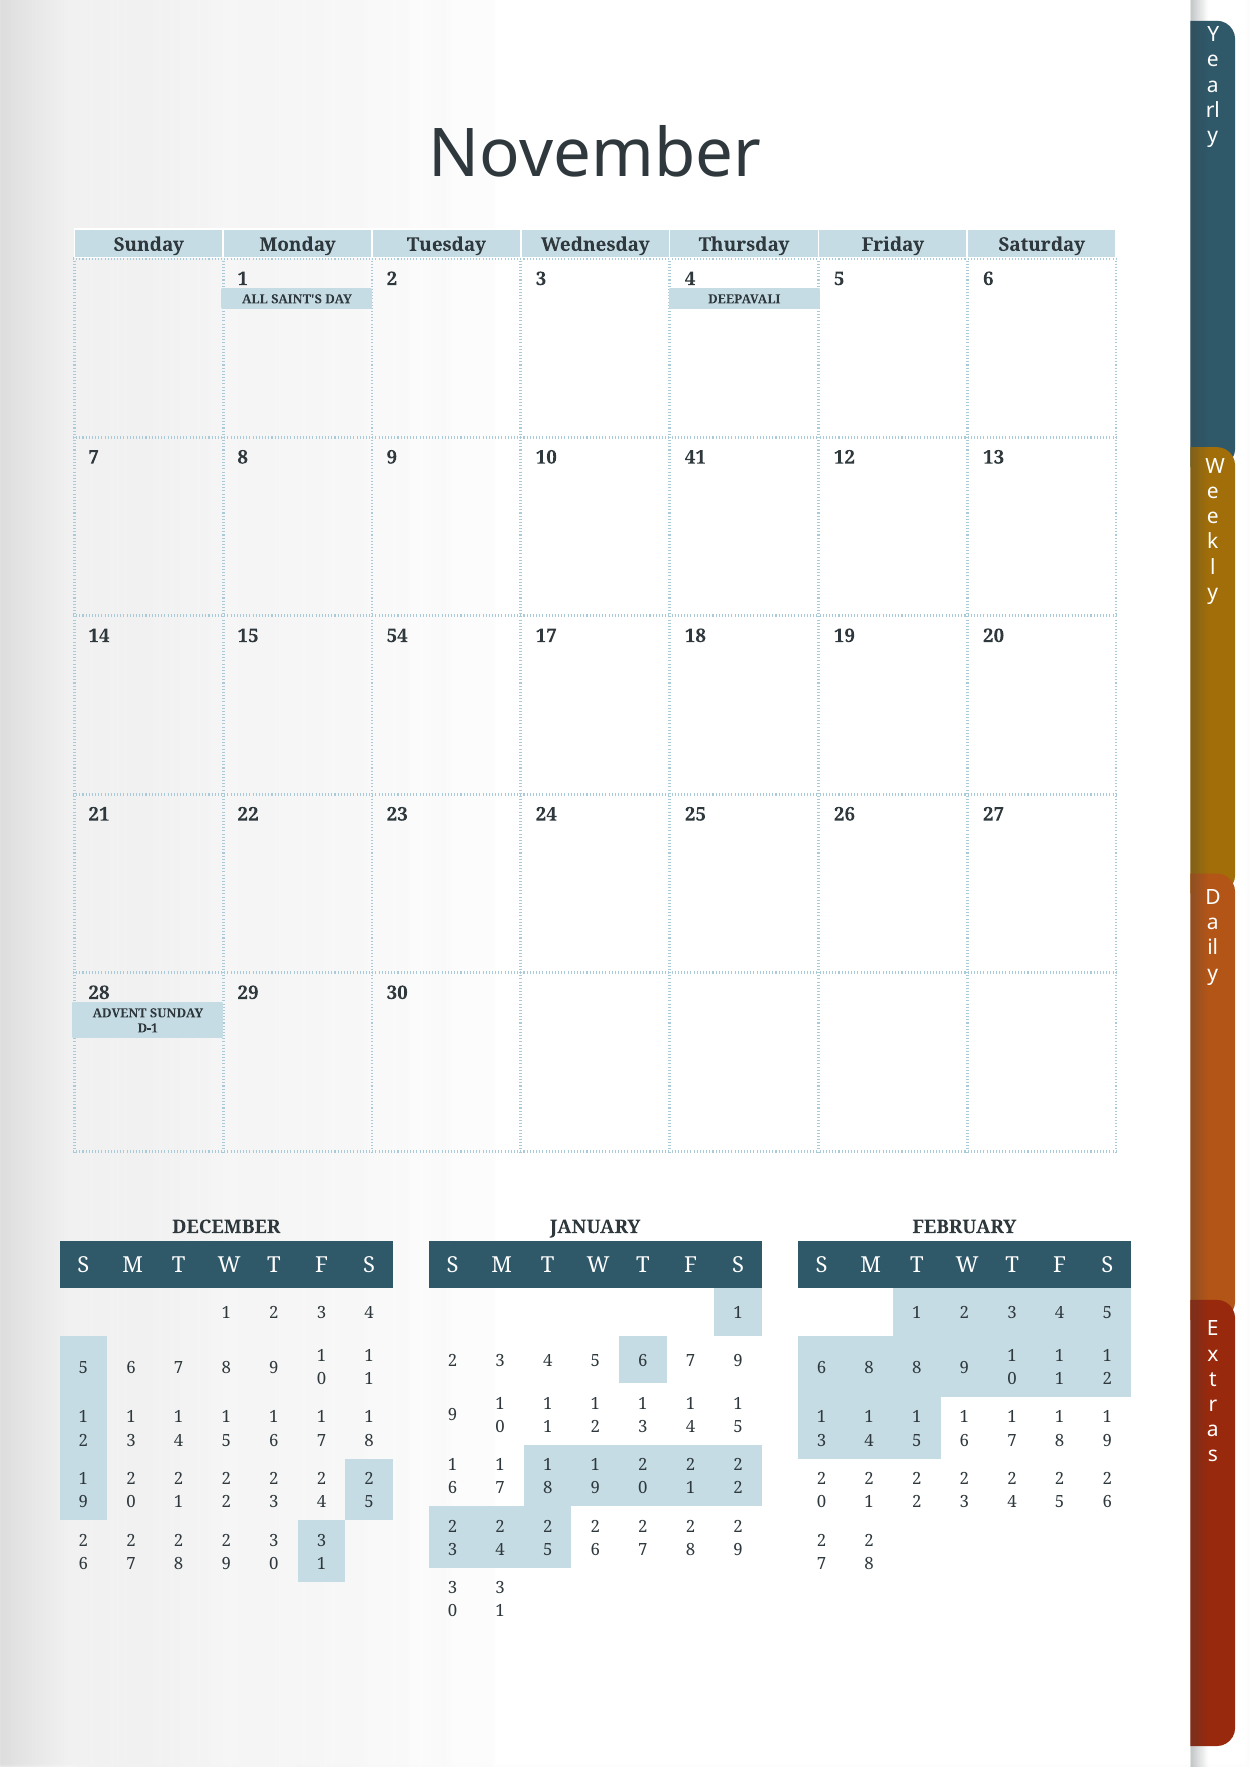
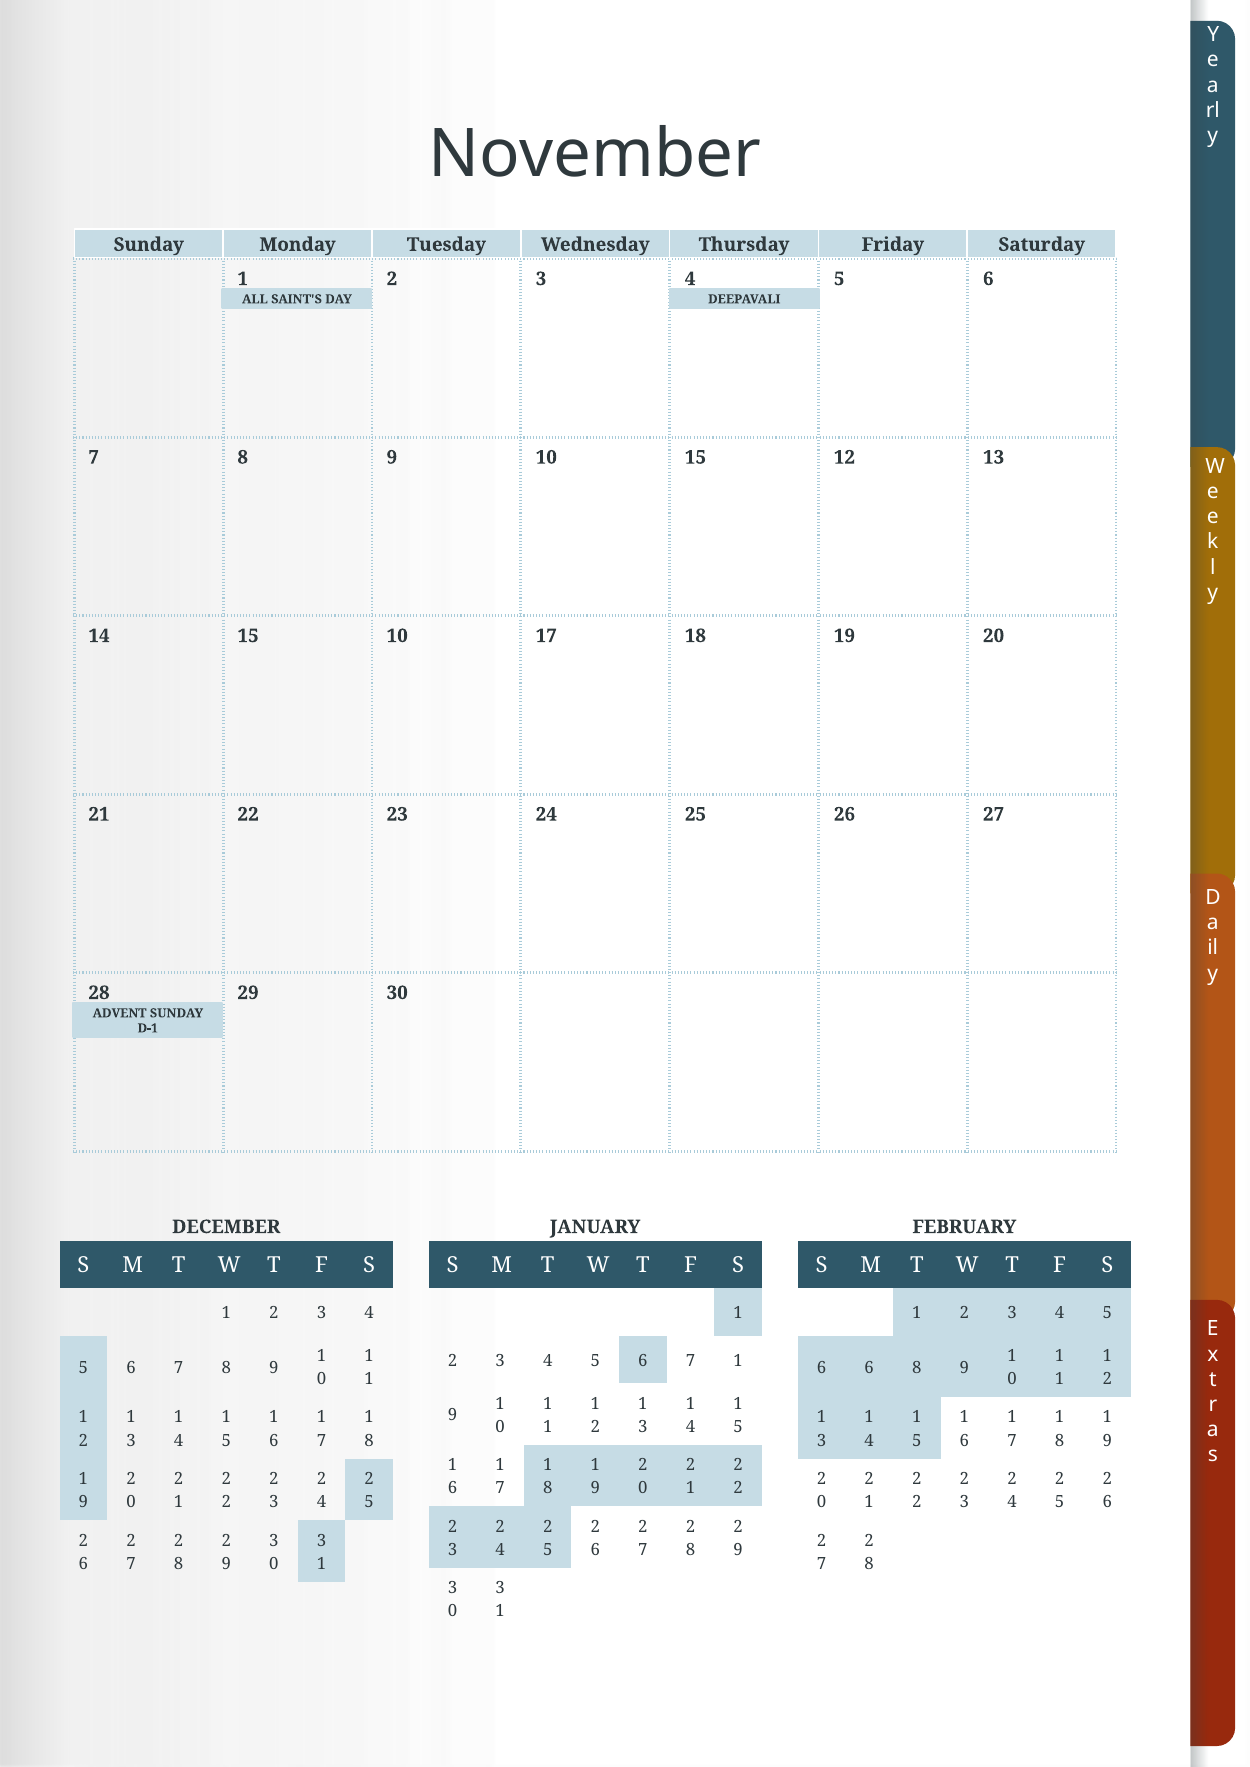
10 41: 41 -> 15 (695, 458)
15 54: 54 -> 10 (397, 636)
6 7 9: 9 -> 1 (738, 1361)
6 8: 8 -> 6 (869, 1368)
